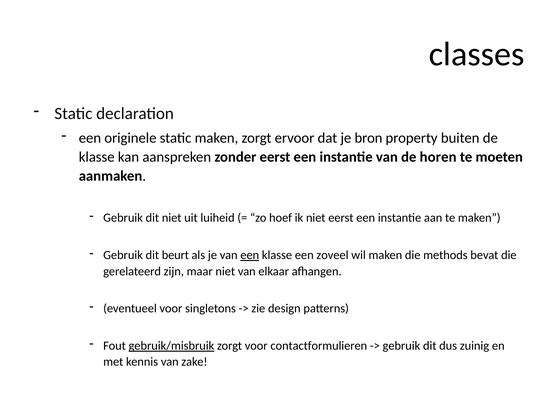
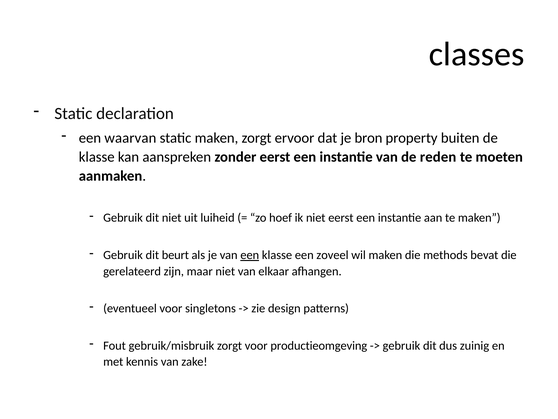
originele: originele -> waarvan (130, 138)
horen: horen -> reden (438, 157)
gebruik/misbruik underline: present -> none (171, 345)
contactformulieren: contactformulieren -> productieomgeving (319, 345)
